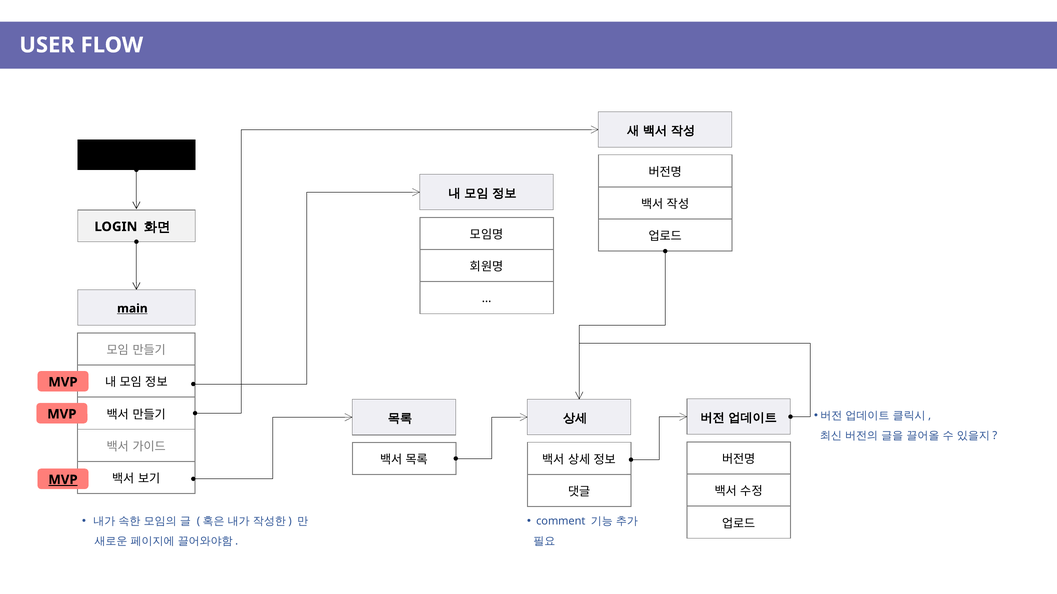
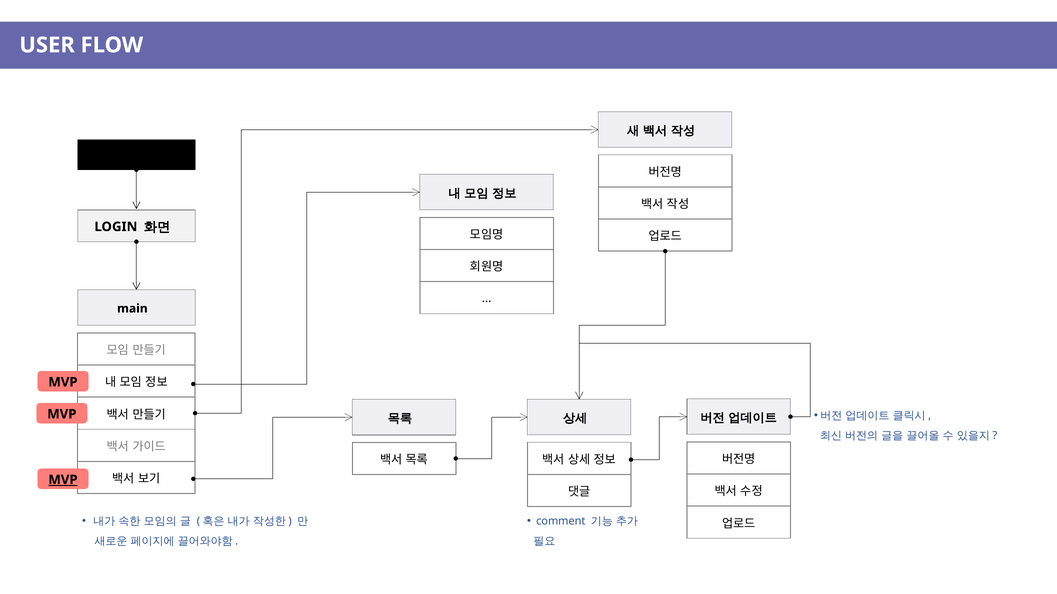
main underline: present -> none (132, 309)
